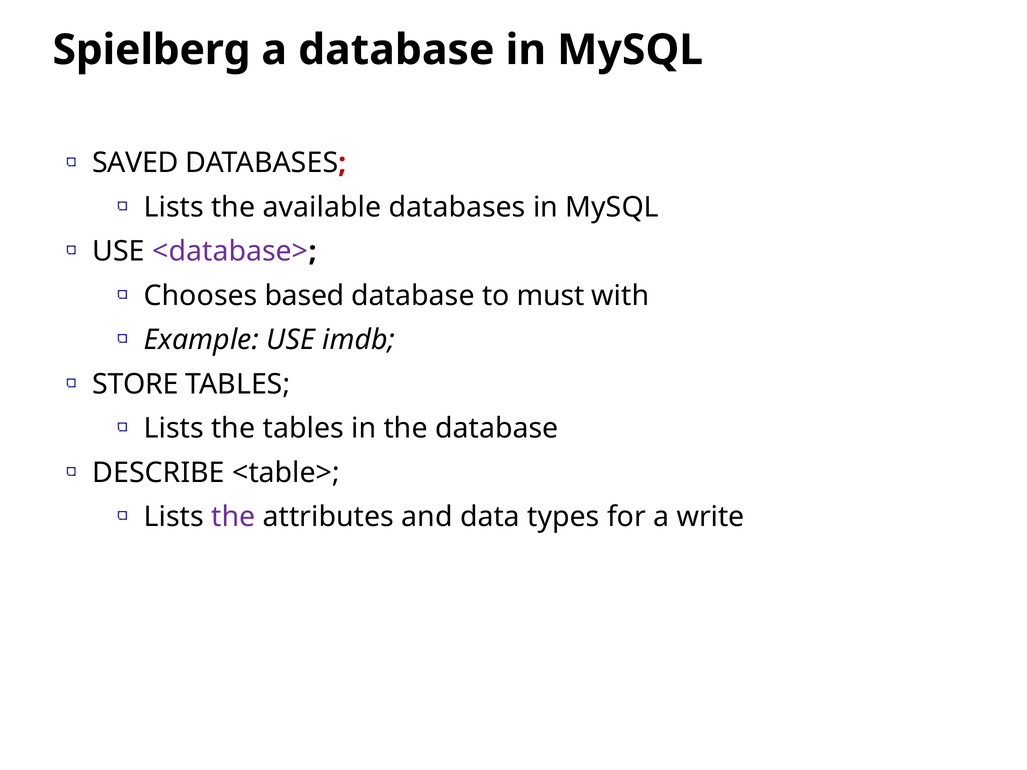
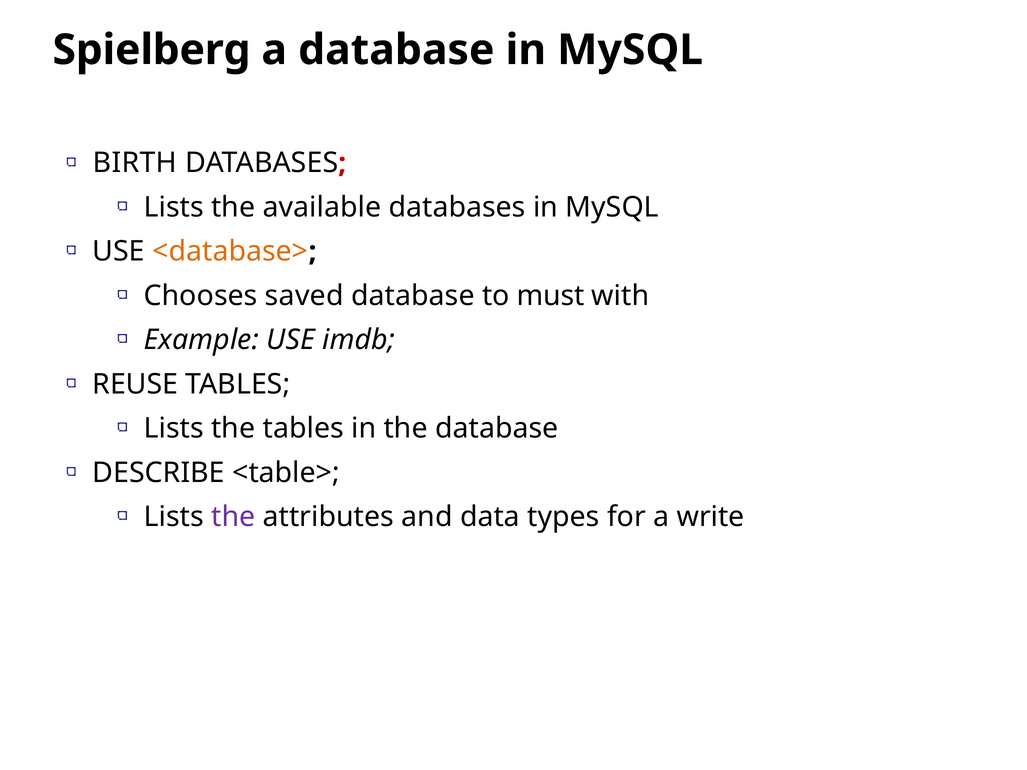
SAVED: SAVED -> BIRTH (135, 163)
<database> colour: purple -> orange (230, 252)
based: based -> saved (304, 296)
STORE: STORE -> REUSE (135, 384)
